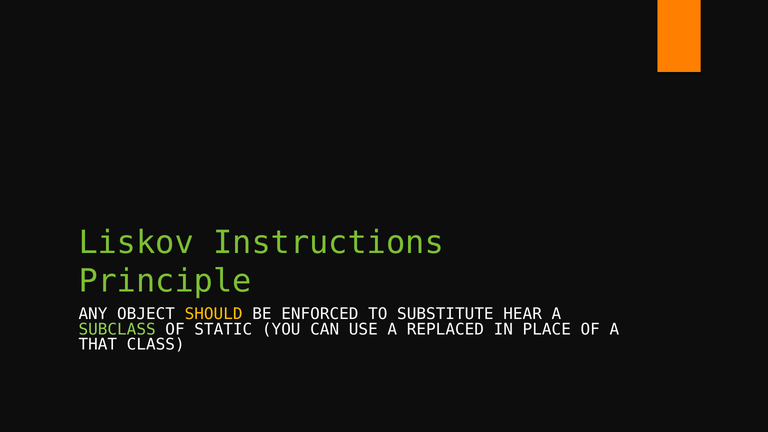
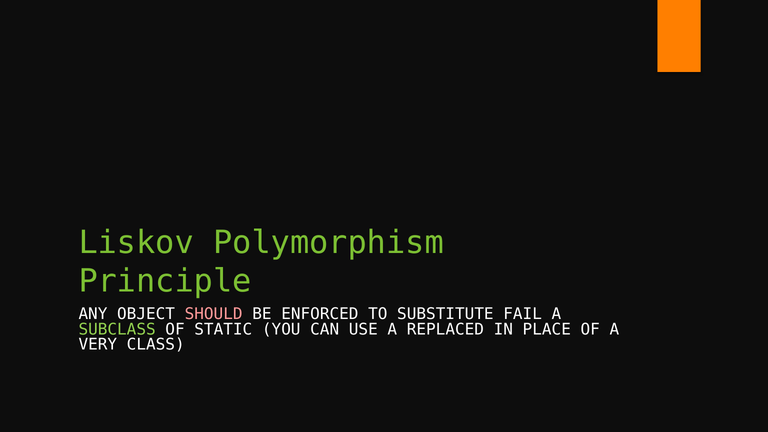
Instructions: Instructions -> Polymorphism (328, 243)
SHOULD colour: yellow -> pink (214, 314)
HEAR: HEAR -> FAIL (523, 314)
THAT: THAT -> VERY (98, 345)
